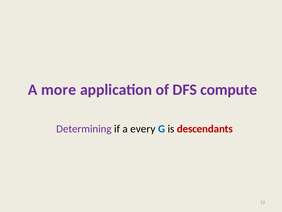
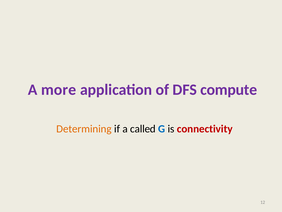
Determining colour: purple -> orange (84, 129)
every: every -> called (143, 129)
descendants: descendants -> connectivity (205, 129)
